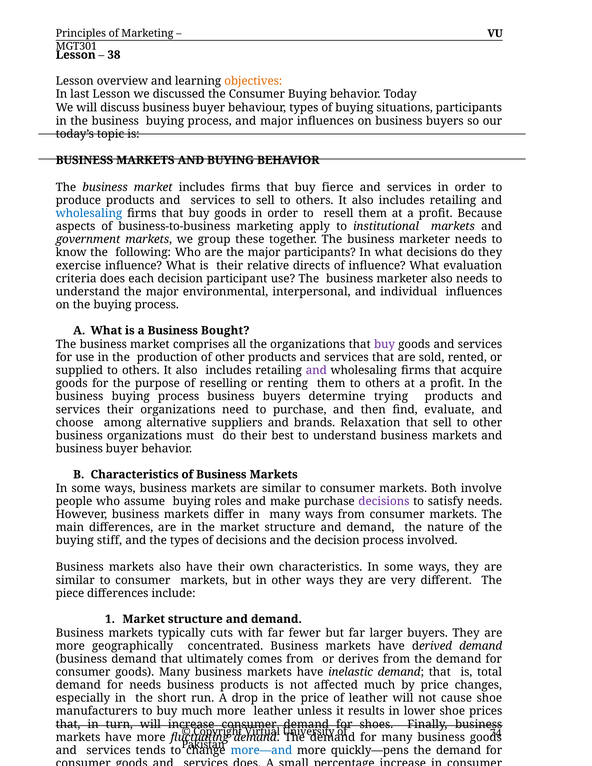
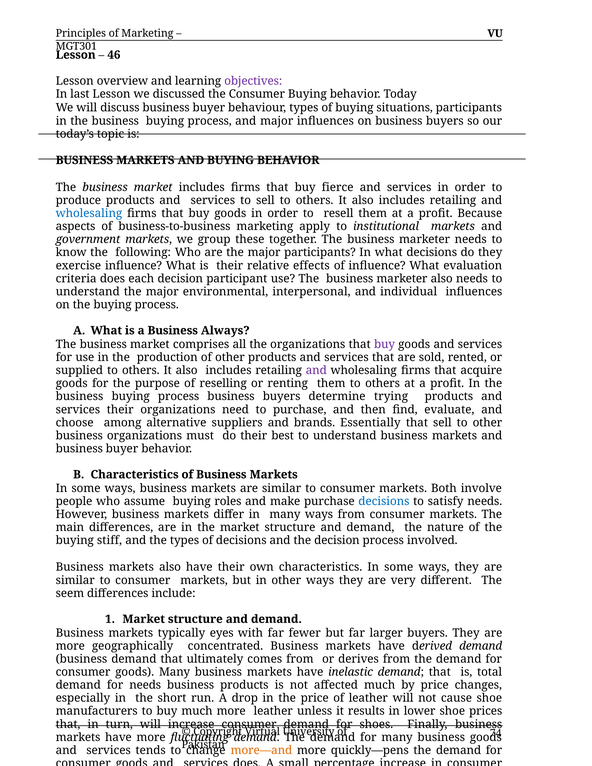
38: 38 -> 46 (114, 55)
objectives colour: orange -> purple (253, 81)
directs: directs -> effects (311, 266)
Bought: Bought -> Always (225, 331)
Relaxation: Relaxation -> Essentially (370, 423)
decisions colour: purple -> blue (384, 501)
piece: piece -> seem (70, 593)
cuts: cuts -> eyes (222, 633)
more—and colour: blue -> orange (261, 750)
